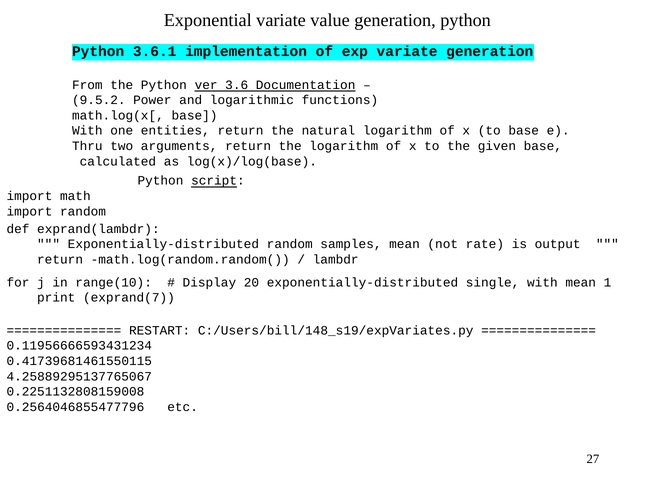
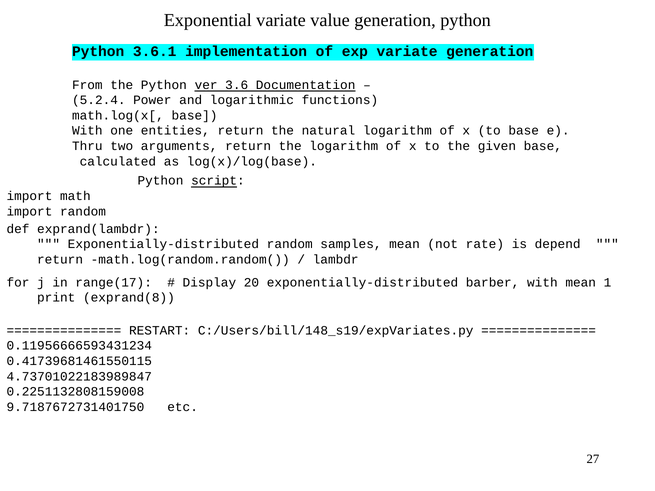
9.5.2: 9.5.2 -> 5.2.4 (99, 100)
output: output -> depend (558, 244)
range(10: range(10 -> range(17 (114, 283)
single: single -> barber (493, 283)
exprand(7: exprand(7 -> exprand(8 (129, 298)
4.25889295137765067: 4.25889295137765067 -> 4.73701022183989847 (79, 377)
0.2564046855477796: 0.2564046855477796 -> 9.7187672731401750 (75, 407)
